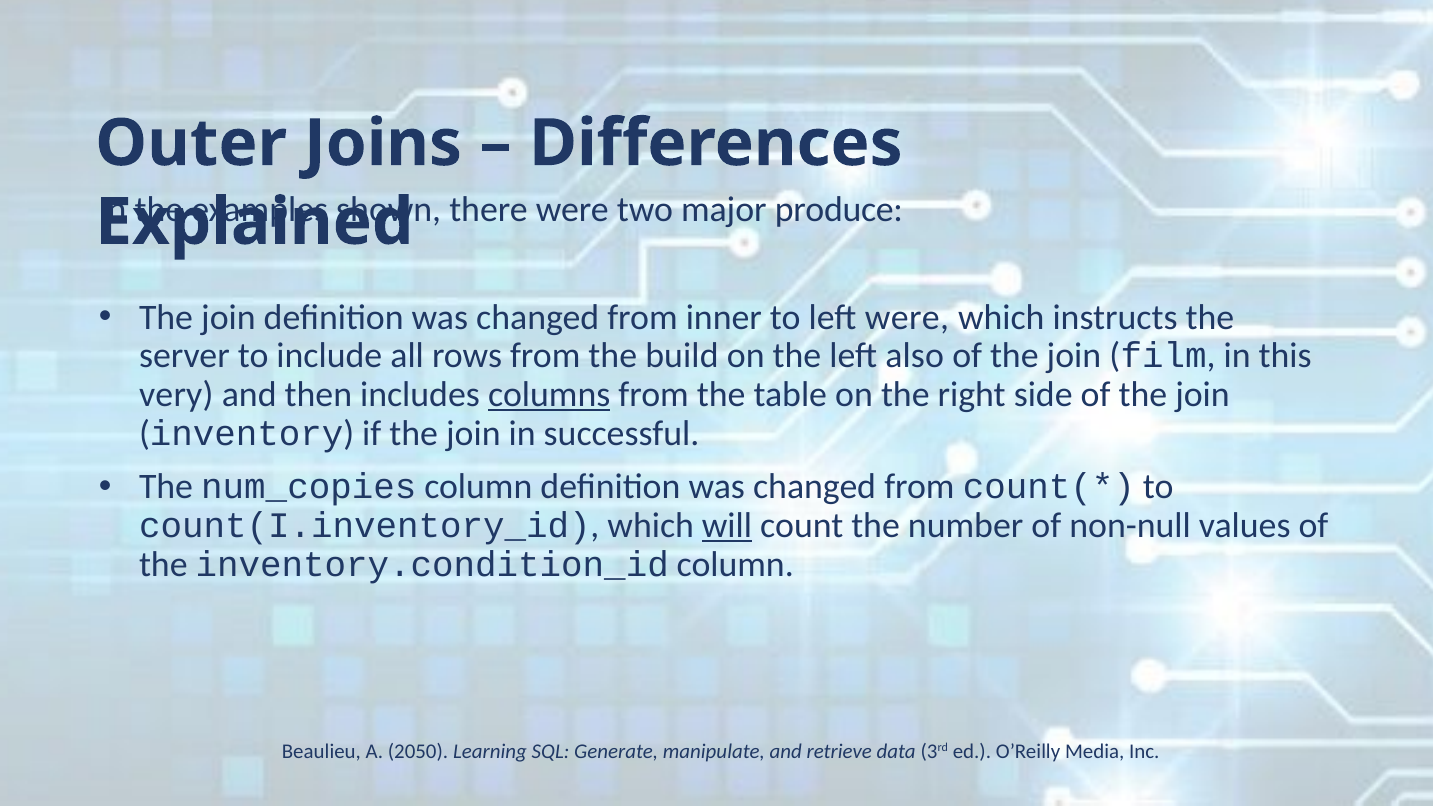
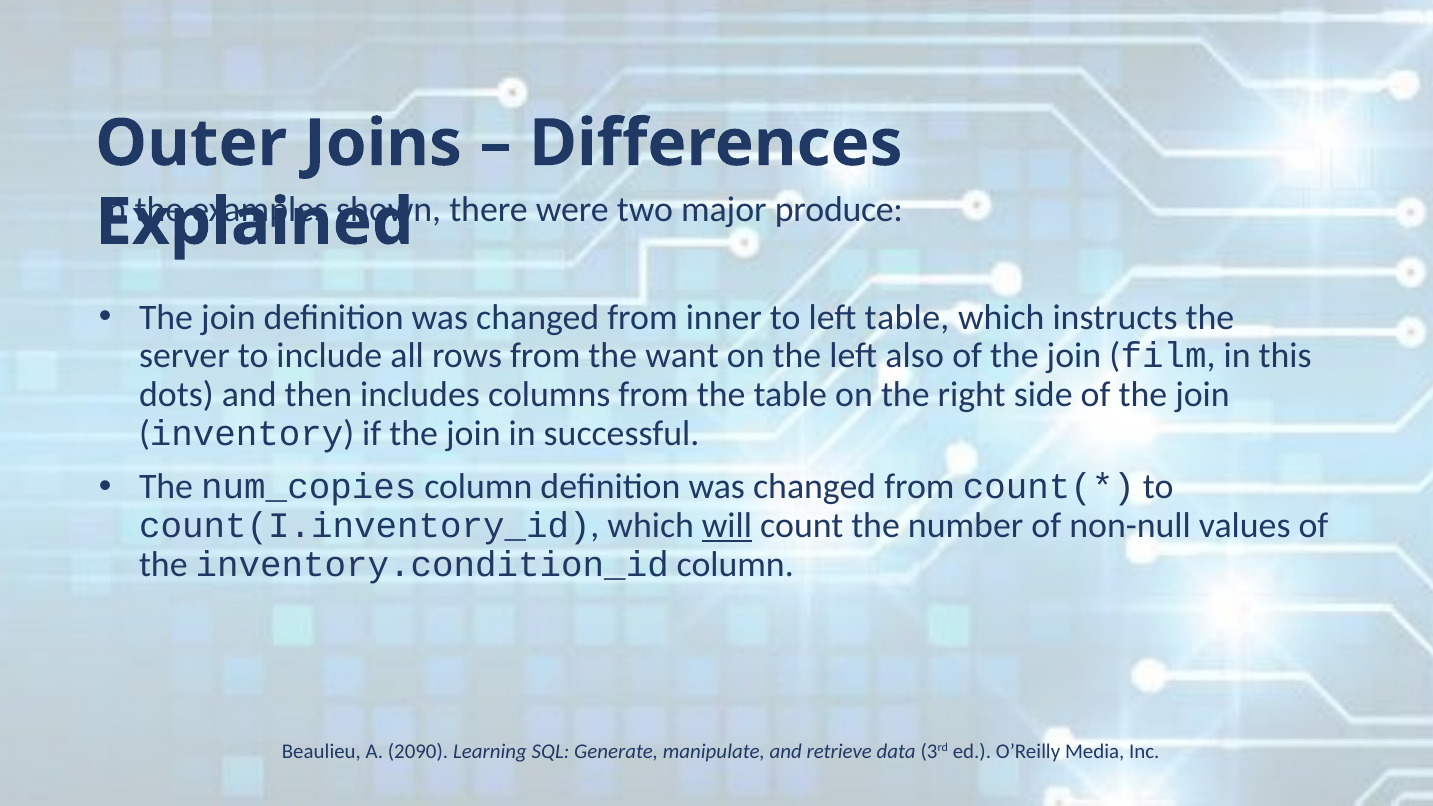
left were: were -> table (907, 317)
build: build -> want (682, 356)
very: very -> dots (176, 395)
columns underline: present -> none (549, 395)
2050: 2050 -> 2090 (418, 751)
